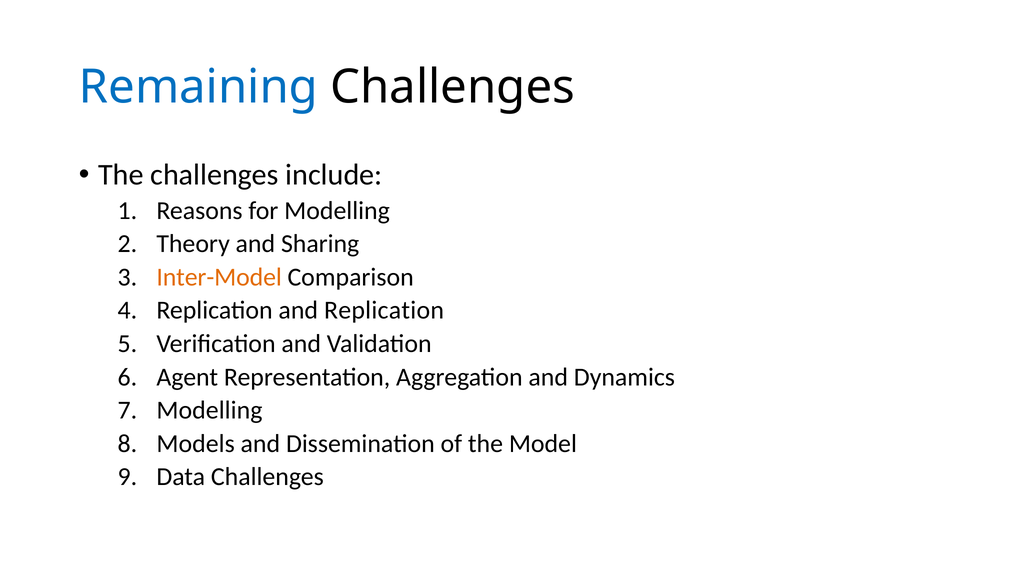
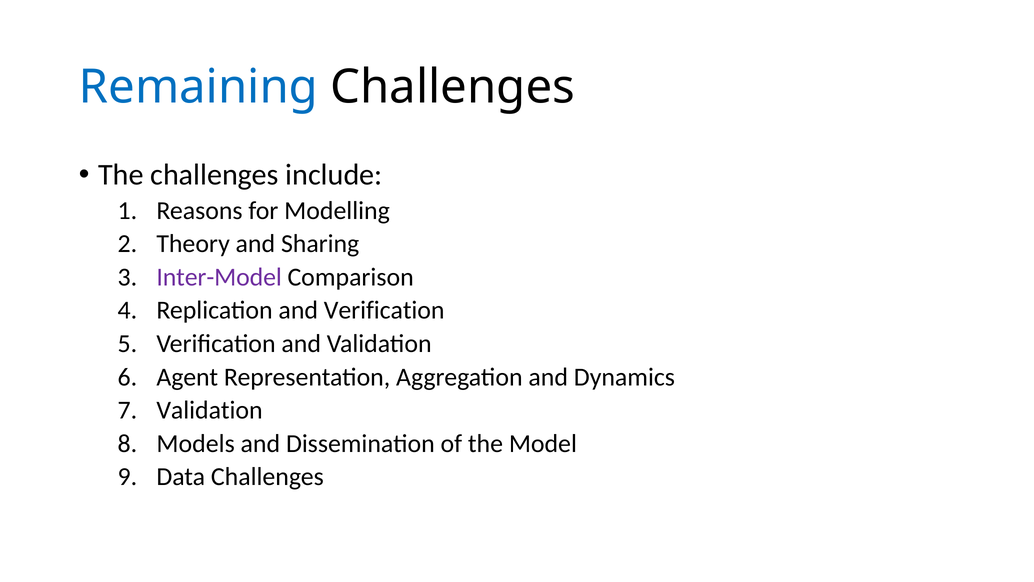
Inter-Model colour: orange -> purple (219, 277)
and Replication: Replication -> Verification (384, 310)
Modelling: Modelling -> Validation (209, 410)
